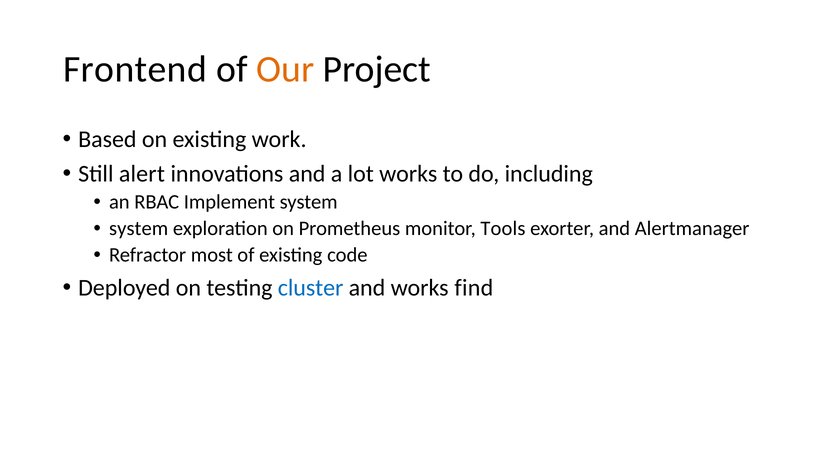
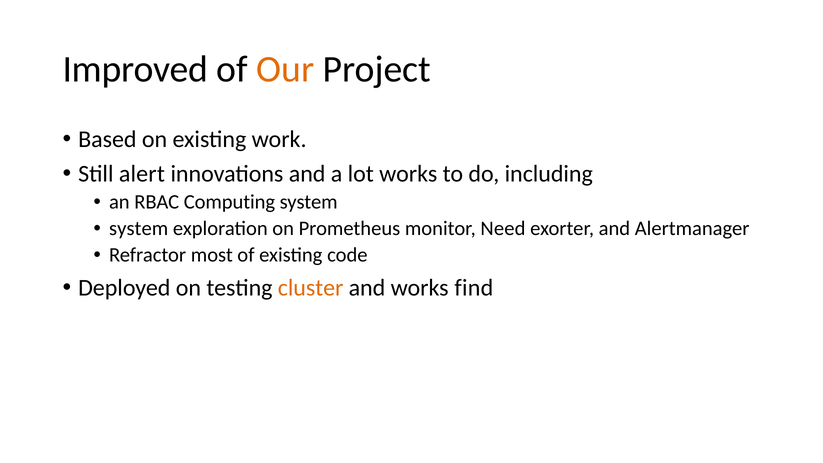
Frontend: Frontend -> Improved (135, 69)
Implement: Implement -> Computing (229, 202)
Tools: Tools -> Need (503, 229)
cluster colour: blue -> orange (311, 288)
